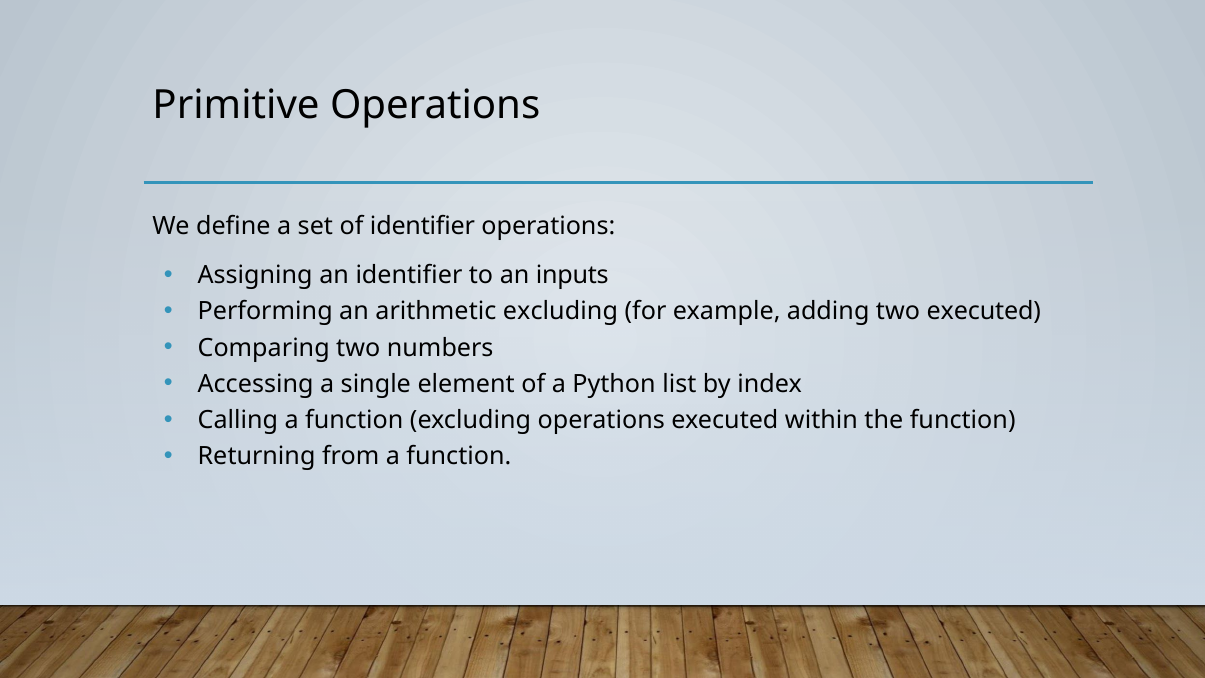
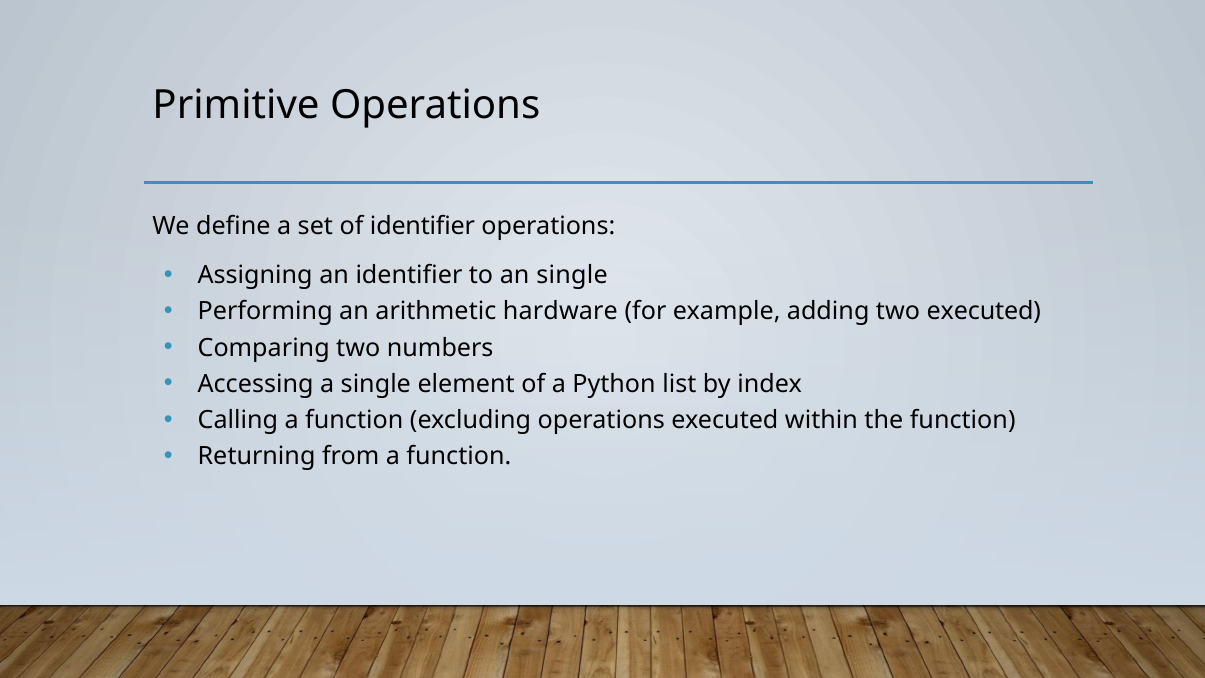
an inputs: inputs -> single (572, 275)
arithmetic excluding: excluding -> hardware (560, 312)
